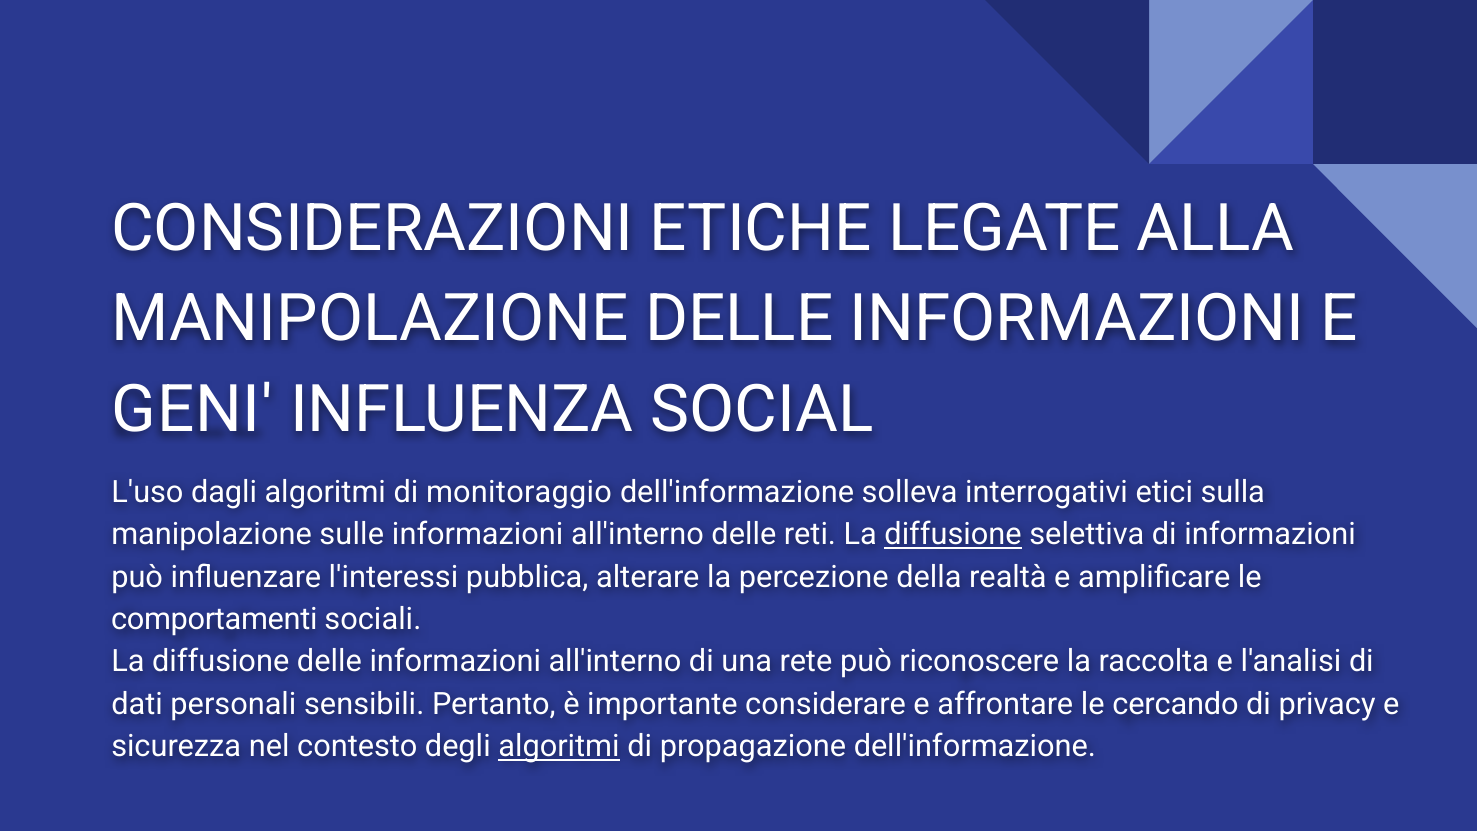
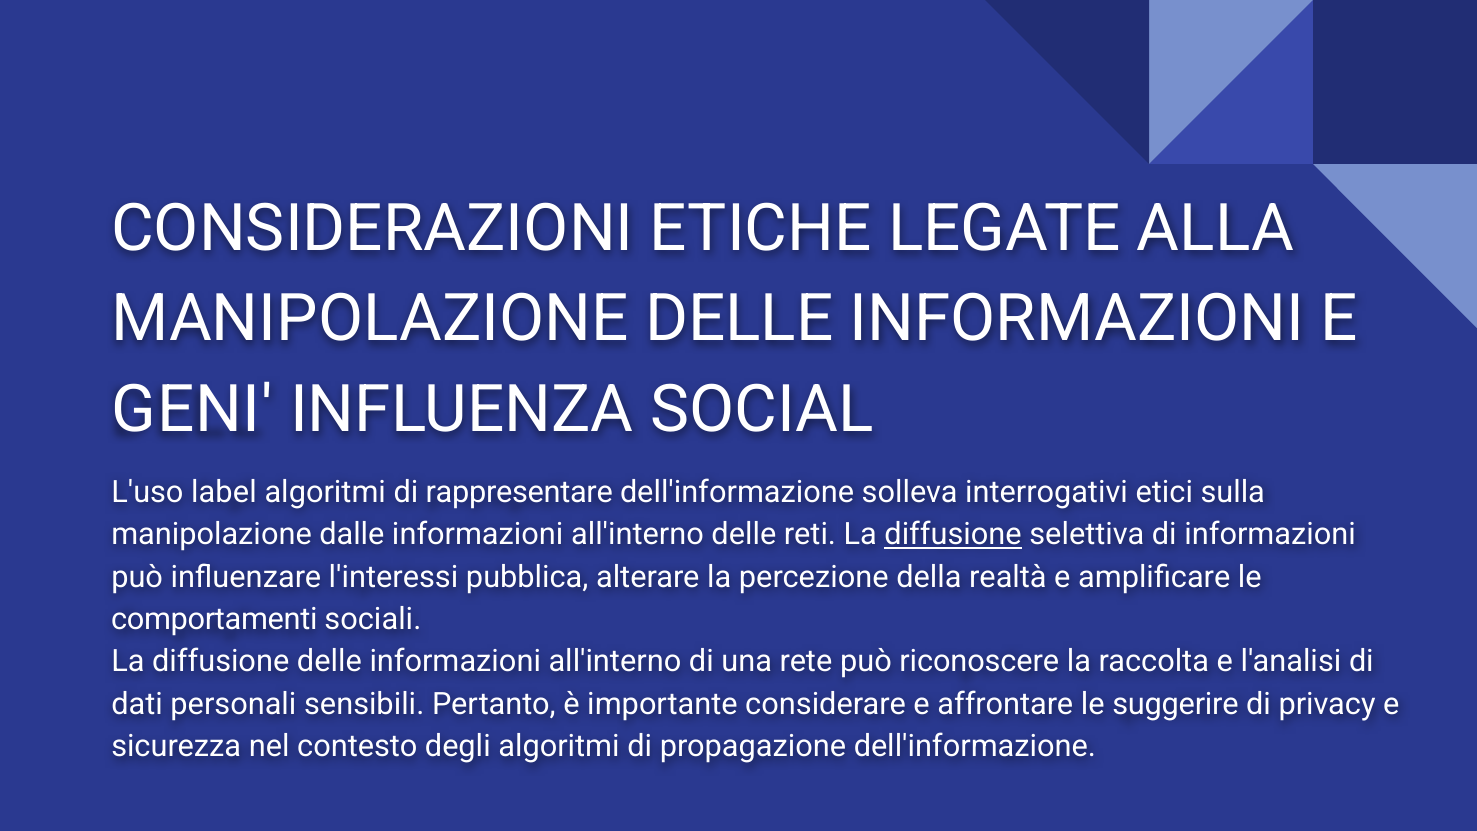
dagli: dagli -> label (224, 492)
monitoraggio: monitoraggio -> rappresentare (519, 492)
sulle: sulle -> dalle (352, 534)
cercando: cercando -> suggerire (1175, 704)
algoritmi underline: present -> none (559, 747)
